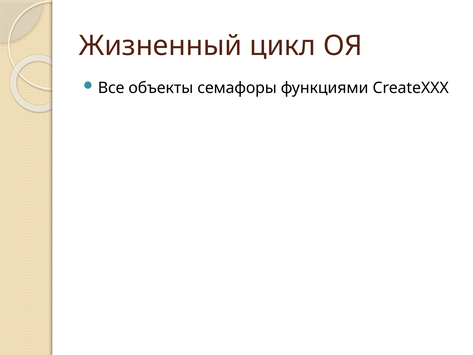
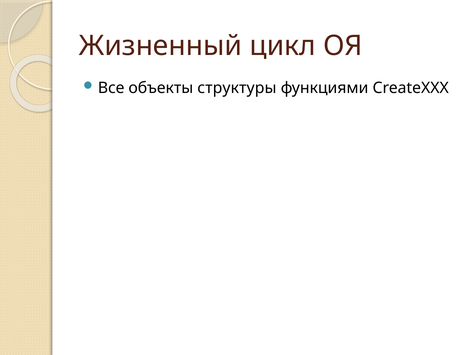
семафоры: семафоры -> структуры (237, 88)
